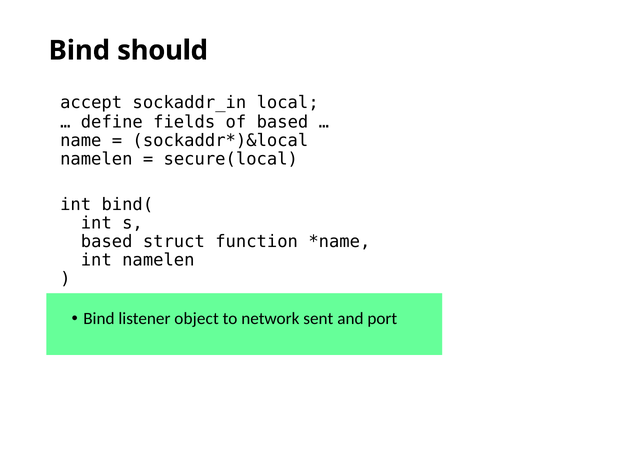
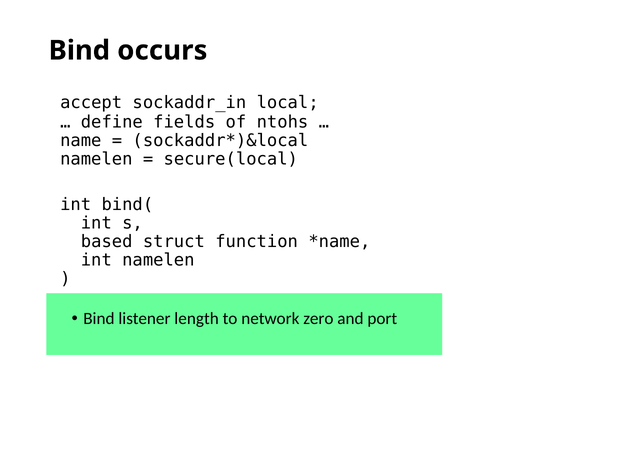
should: should -> occurs (162, 50)
of based: based -> ntohs (282, 122)
object: object -> length (197, 319)
sent: sent -> zero (318, 319)
